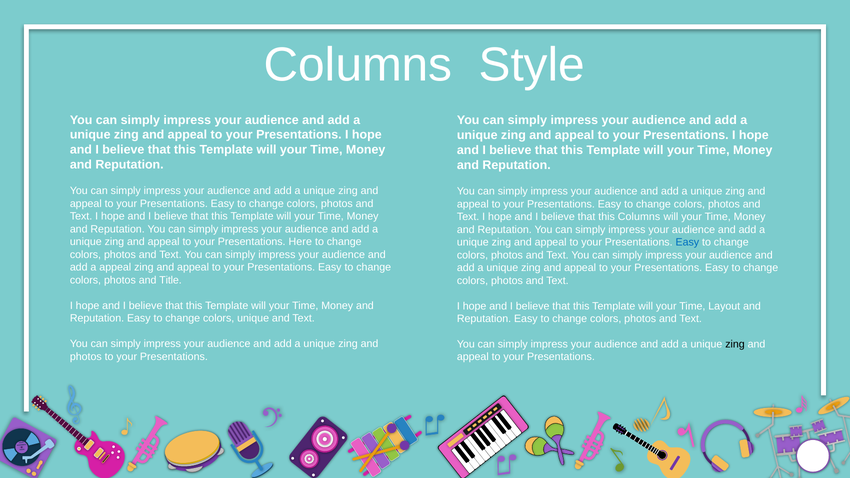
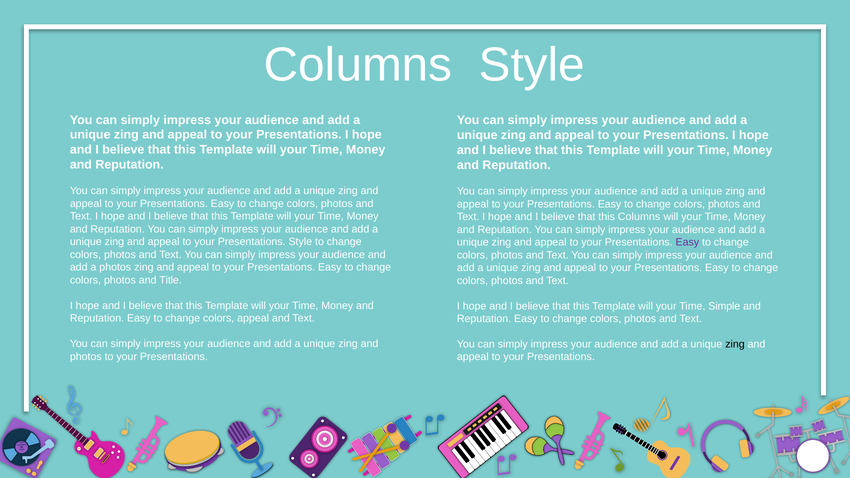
Presentations Here: Here -> Style (300, 242)
Easy colour: blue -> purple (687, 242)
a appeal: appeal -> photos (115, 267)
Layout: Layout -> Simple (724, 306)
colors unique: unique -> appeal (253, 318)
